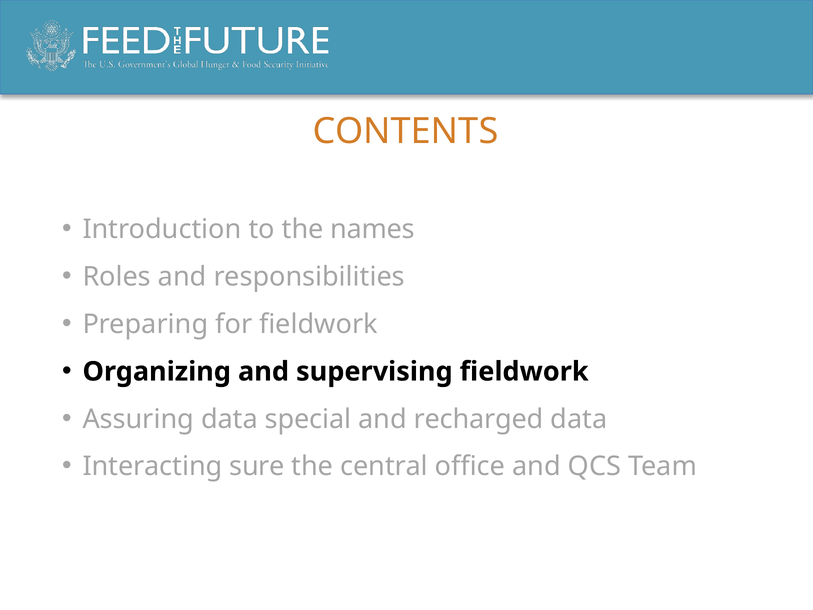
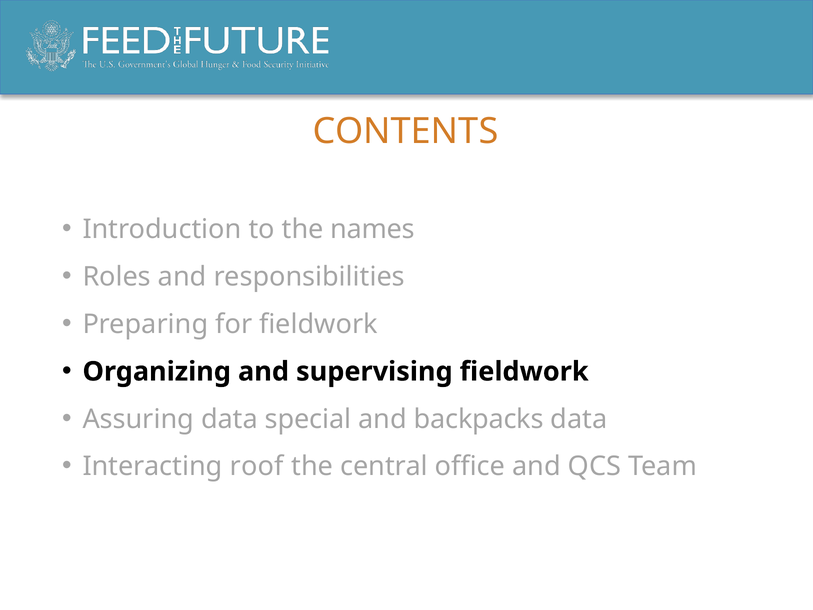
recharged: recharged -> backpacks (479, 419)
sure: sure -> roof (257, 466)
